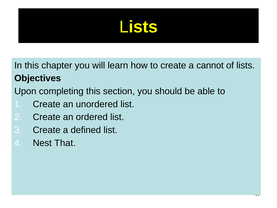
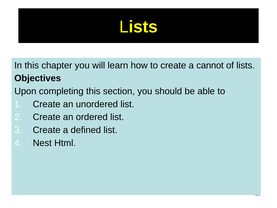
That: That -> Html (65, 143)
